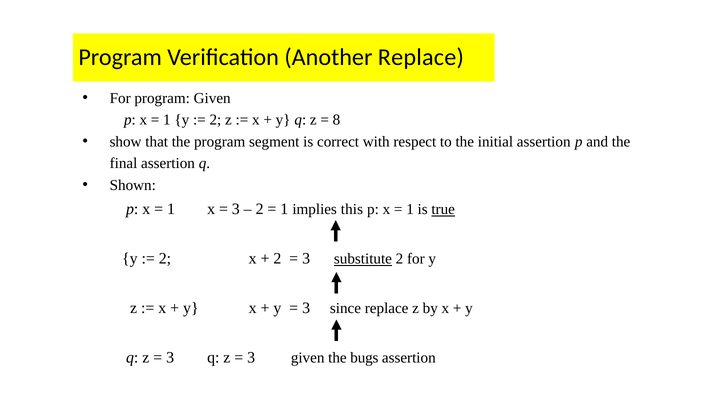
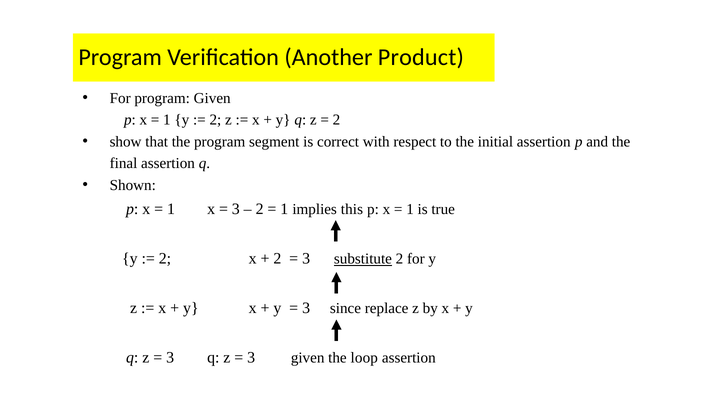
Another Replace: Replace -> Product (421, 57)
8: 8 -> 2 (336, 120)
true underline: present -> none (443, 209)
bugs: bugs -> loop (364, 357)
